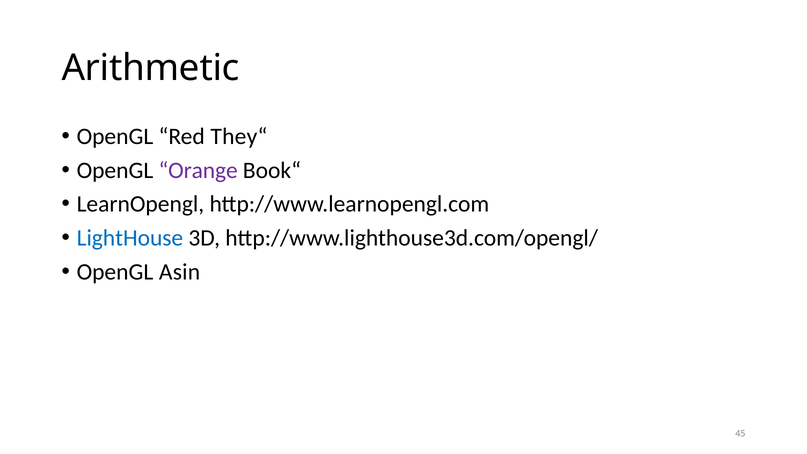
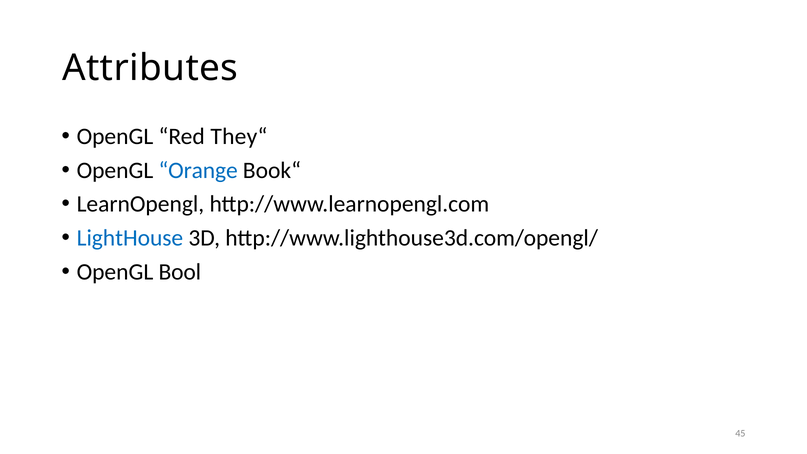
Arithmetic: Arithmetic -> Attributes (150, 68)
Orange colour: purple -> blue (198, 170)
Asin: Asin -> Bool (180, 272)
